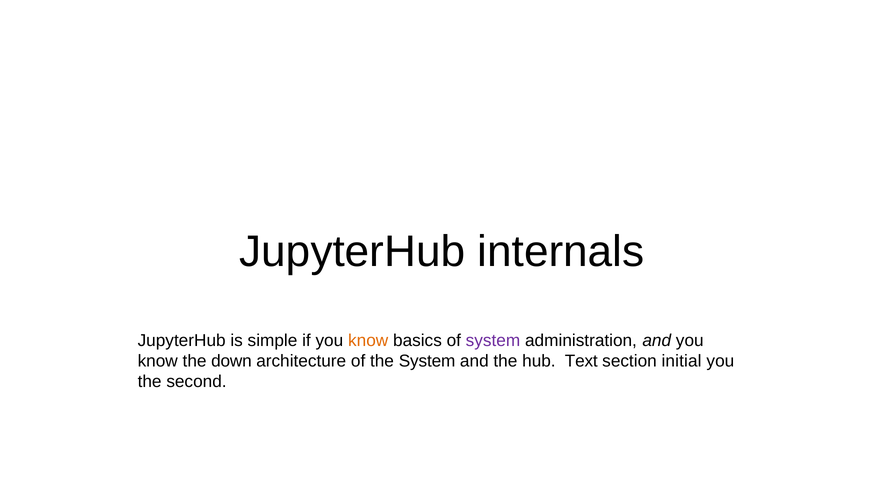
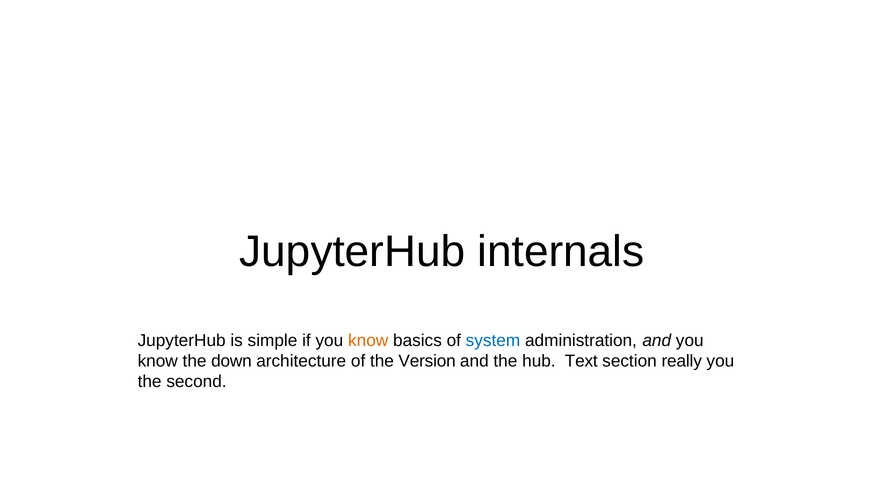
system colour: purple -> blue (493, 341)
the System: System -> Version (427, 361)
initial: initial -> really (682, 361)
